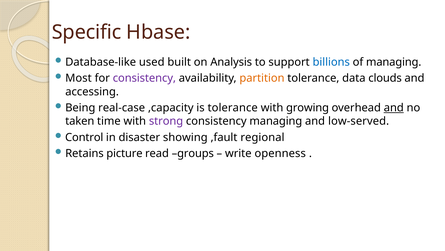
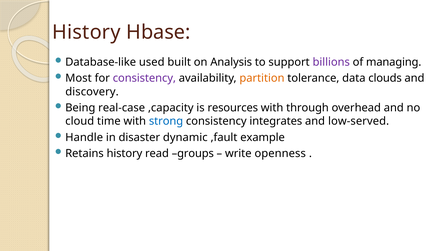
Specific: Specific -> History (86, 32)
billions colour: blue -> purple (331, 62)
accessing: accessing -> discovery (92, 91)
is tolerance: tolerance -> resources (233, 108)
growing: growing -> through (307, 108)
and underline: present -> none (394, 108)
taken: taken -> cloud (80, 121)
strong colour: purple -> blue (166, 121)
consistency managing: managing -> integrates (276, 121)
Control: Control -> Handle (84, 137)
showing: showing -> dynamic (185, 137)
regional: regional -> example (263, 137)
Retains picture: picture -> history (124, 153)
